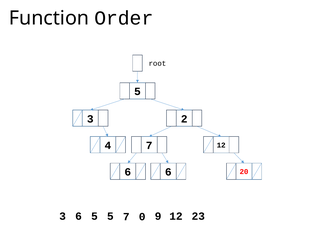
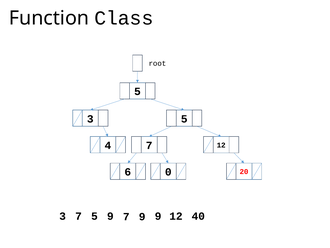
Order: Order -> Class (124, 18)
3 2: 2 -> 5 (184, 119)
6 6: 6 -> 0 (168, 172)
3 6: 6 -> 7 (79, 216)
5 5: 5 -> 9 (110, 216)
7 0: 0 -> 9 (142, 216)
23: 23 -> 40 (198, 216)
